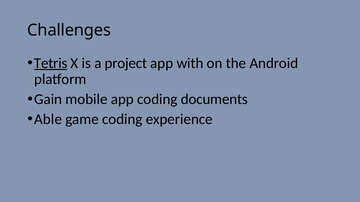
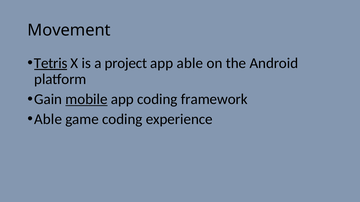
Challenges: Challenges -> Movement (69, 30)
app with: with -> able (190, 63)
mobile underline: none -> present (86, 99)
documents: documents -> framework (214, 99)
